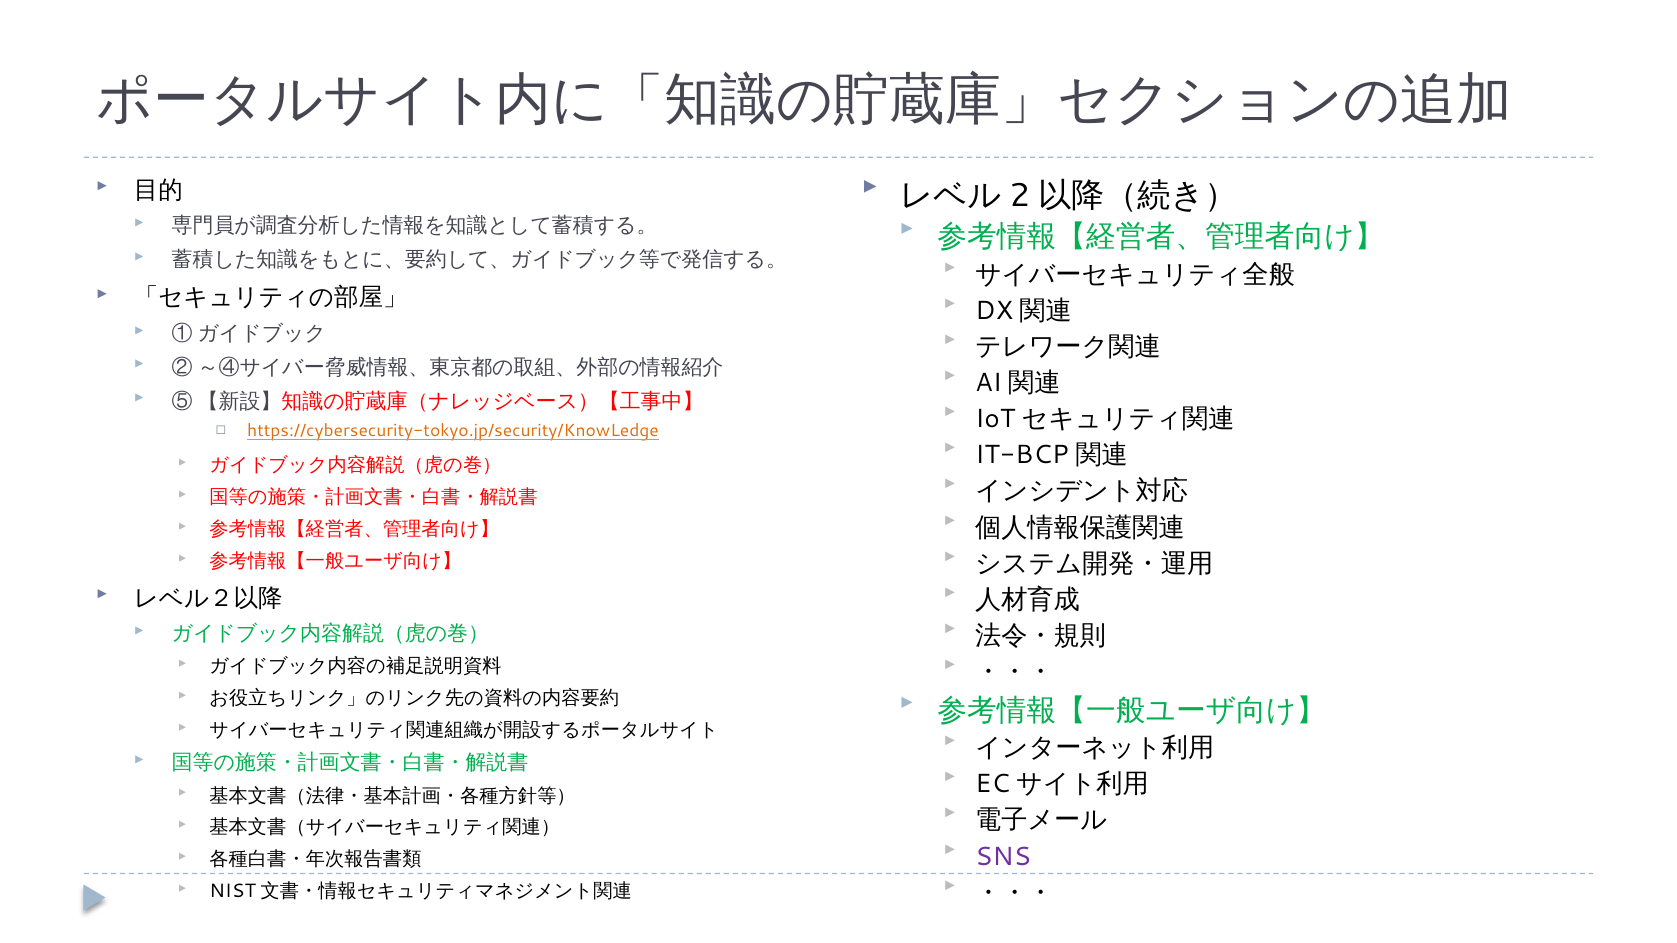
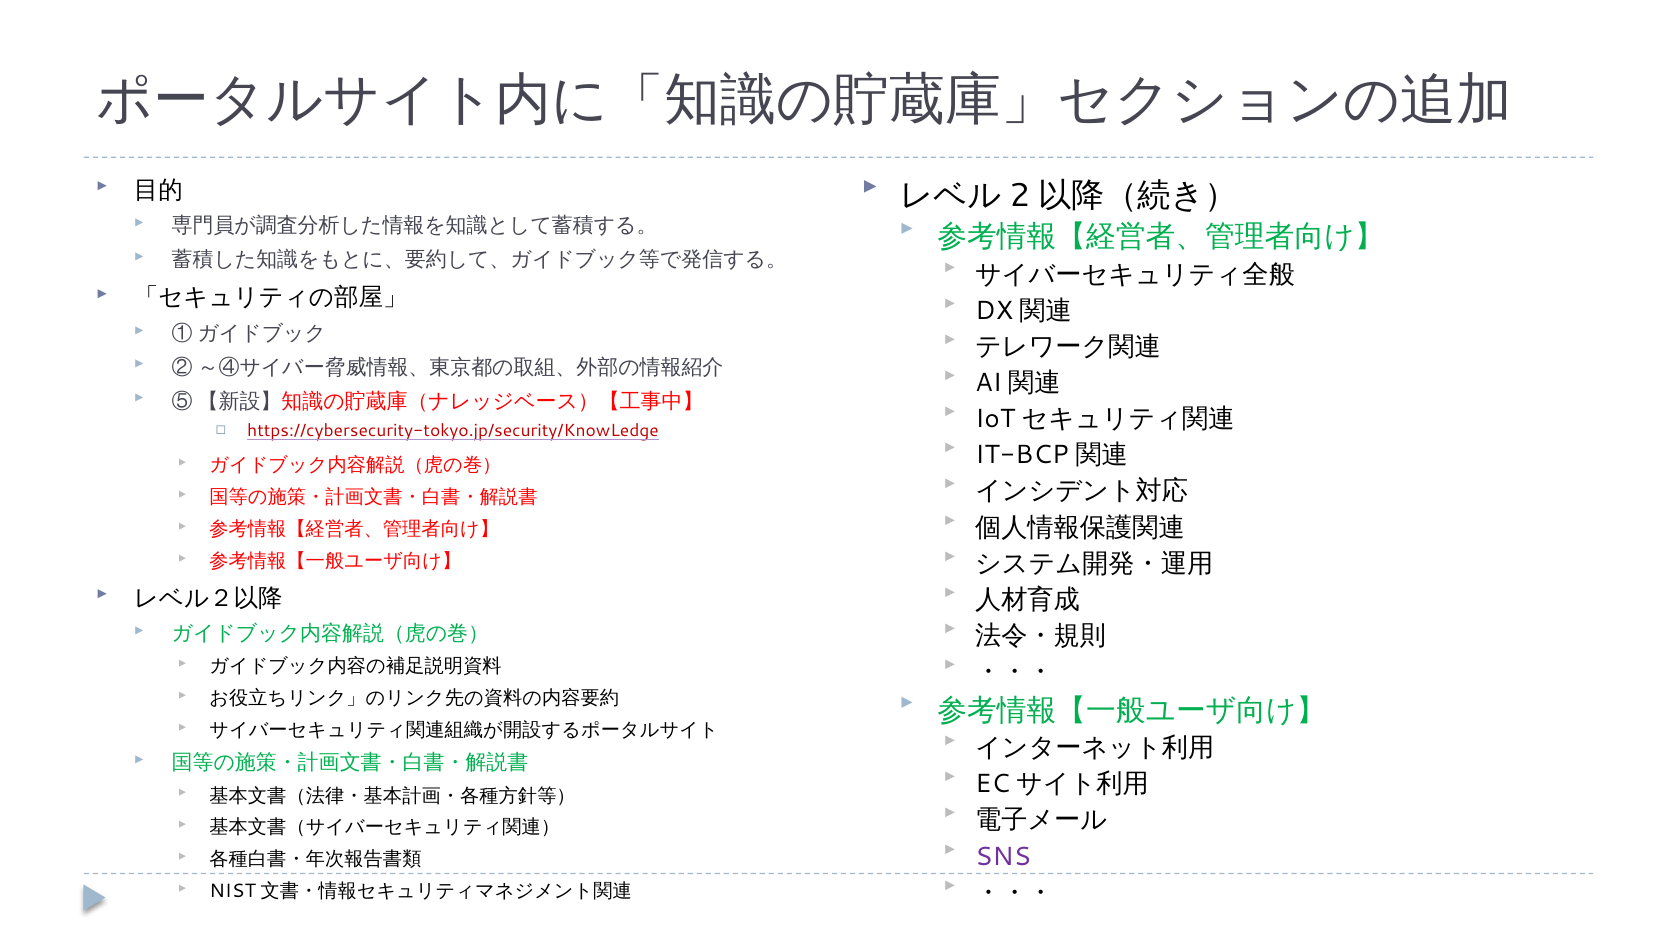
https://cybersecurity-tokyo.jp/security/KnowLedge colour: orange -> red (453, 431)
